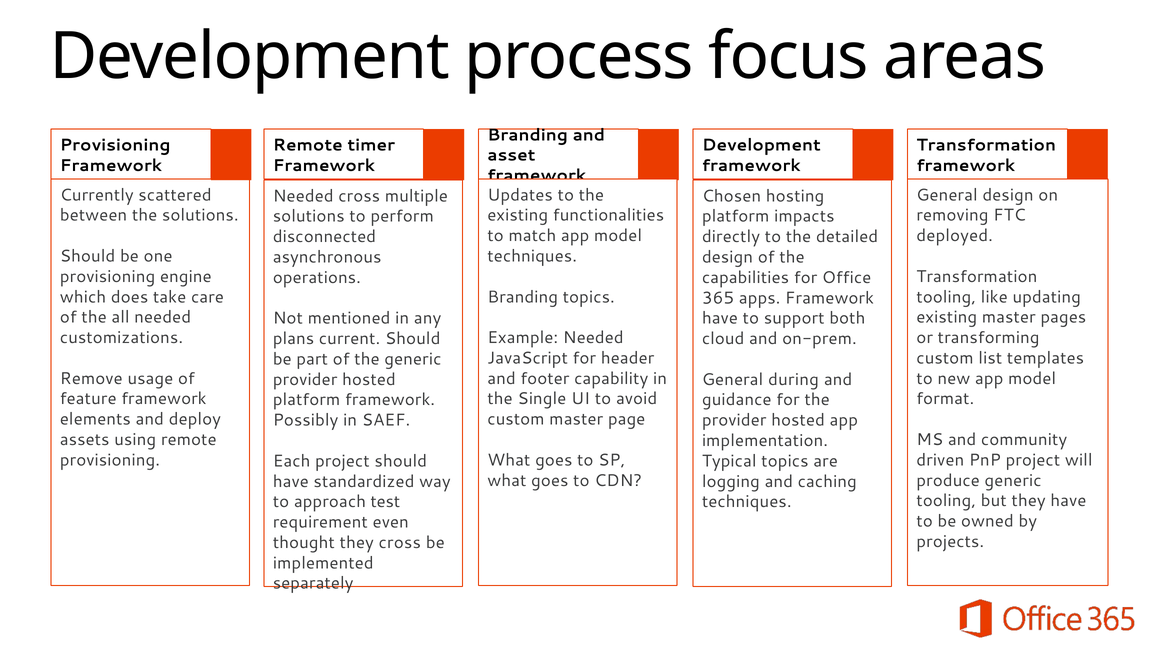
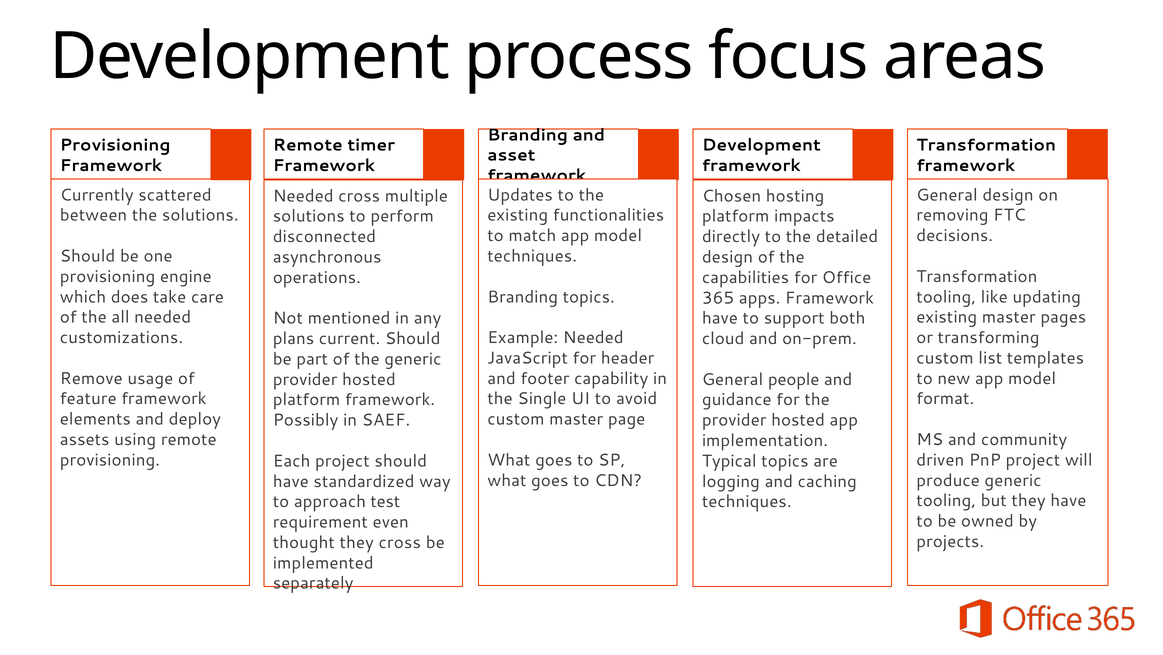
deployed: deployed -> decisions (955, 235)
during: during -> people (794, 379)
